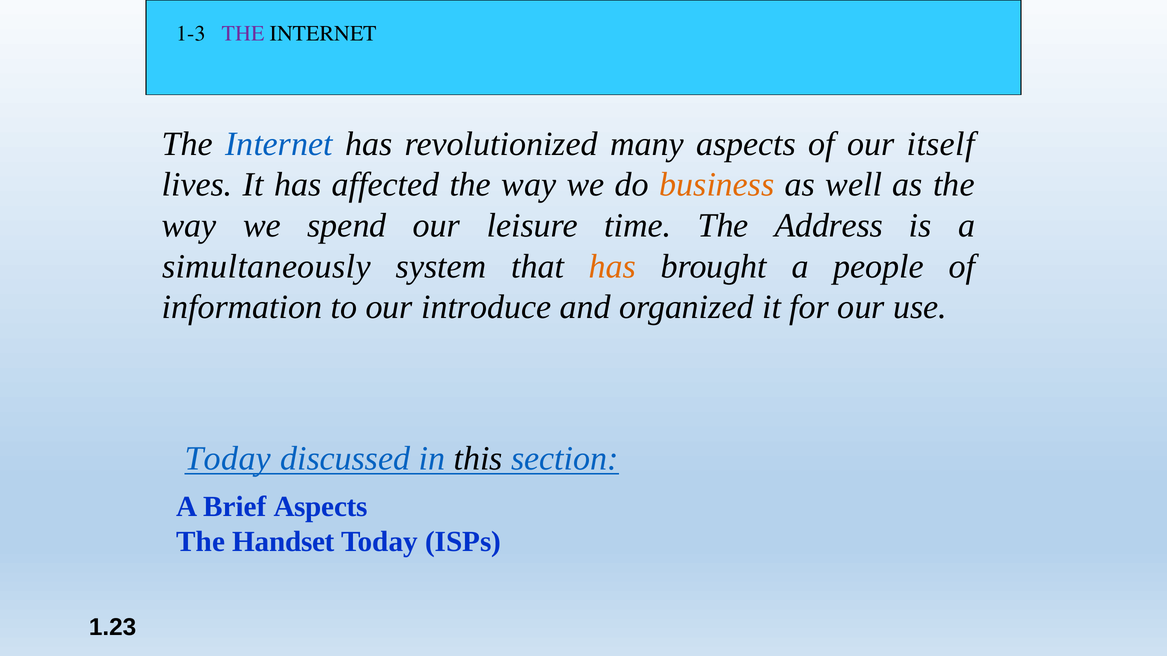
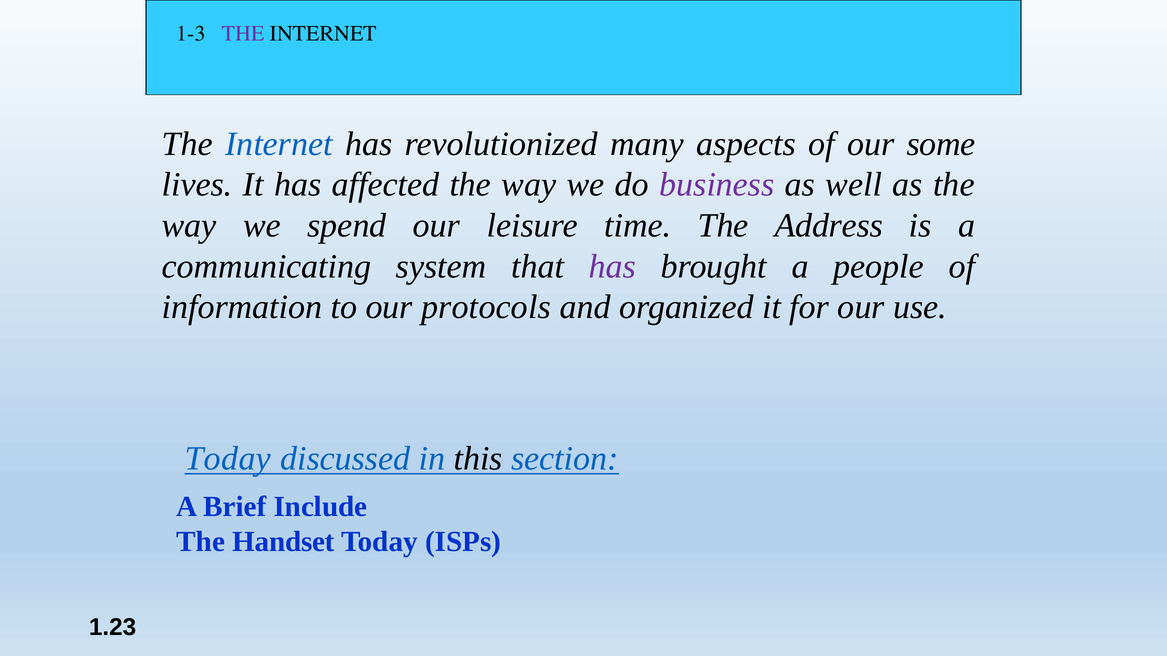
itself: itself -> some (941, 144)
business colour: orange -> purple (717, 185)
simultaneously: simultaneously -> communicating (267, 267)
has colour: orange -> purple (612, 267)
introduce: introduce -> protocols (486, 307)
Brief Aspects: Aspects -> Include (320, 507)
